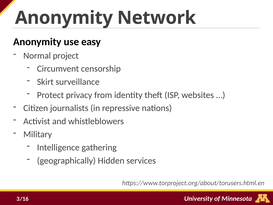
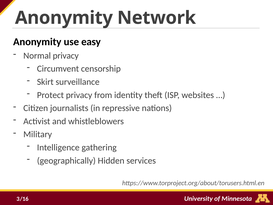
Normal project: project -> privacy (66, 56)
